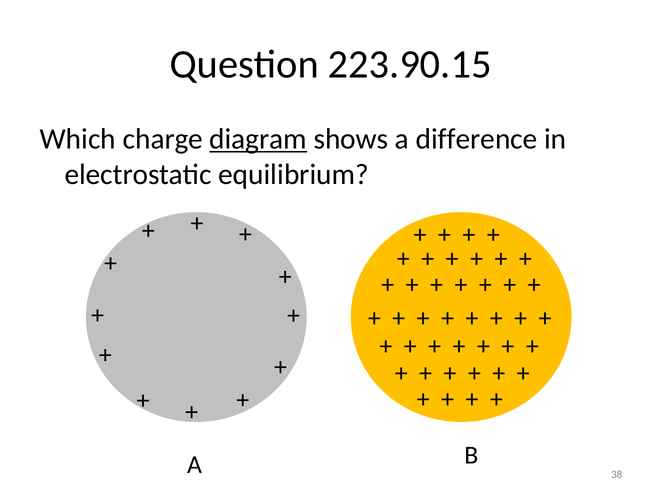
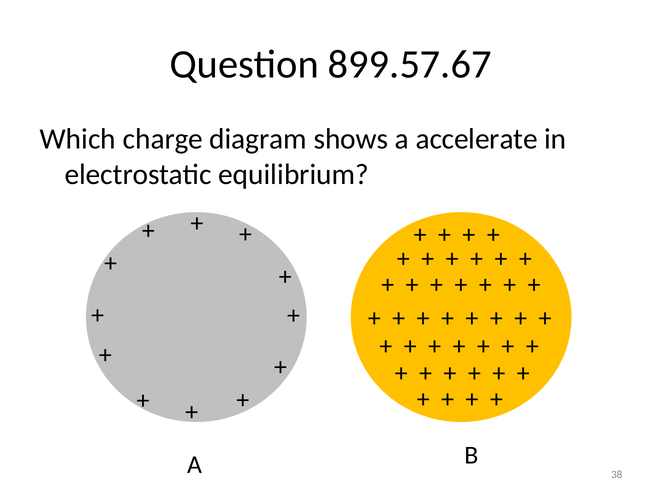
223.90.15: 223.90.15 -> 899.57.67 (410, 64)
diagram underline: present -> none (258, 139)
difference: difference -> accelerate (477, 139)
